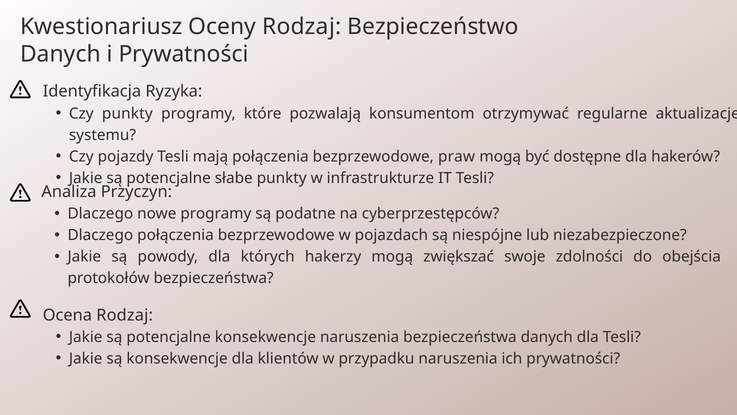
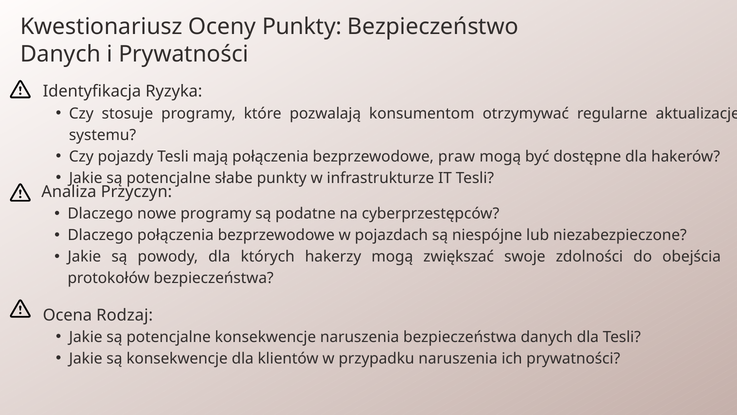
Oceny Rodzaj: Rodzaj -> Punkty (302, 27)
Czy punkty: punkty -> stosuje (127, 114)
